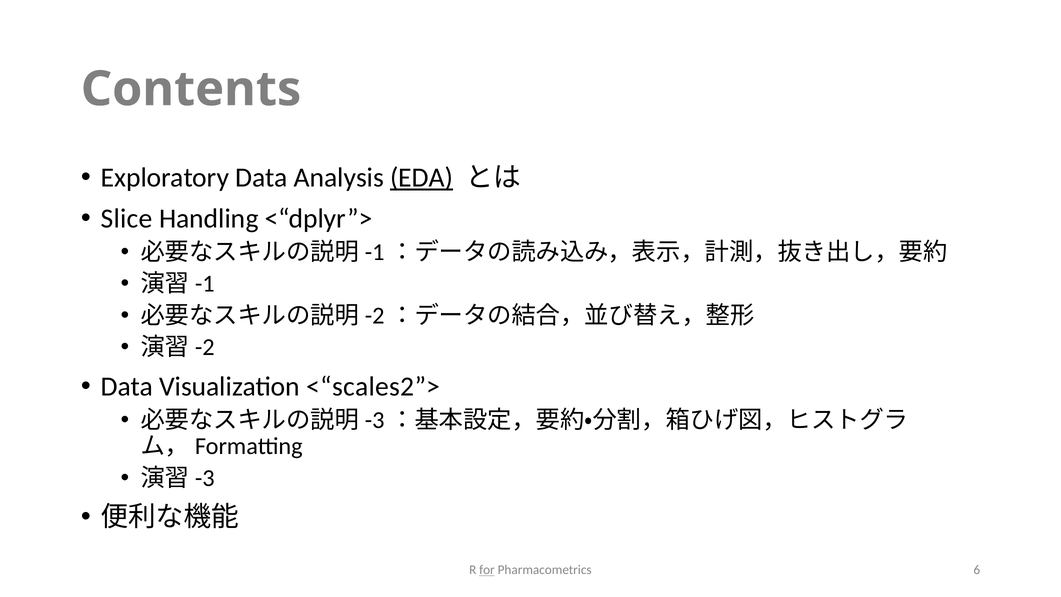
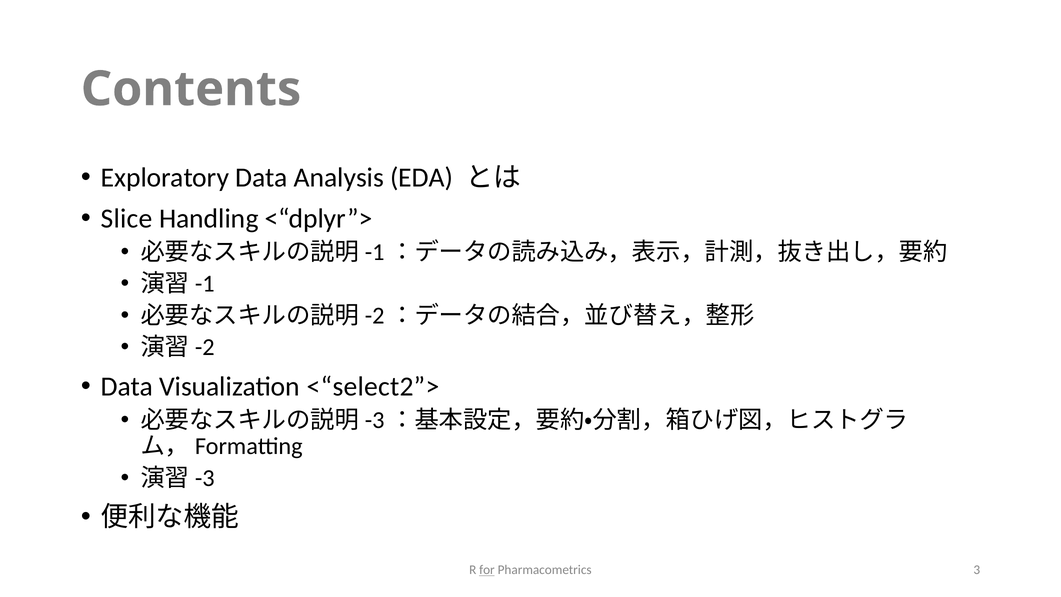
EDA underline: present -> none (422, 178)
<“scales2”>: <“scales2”> -> <“select2”> (373, 386)
6: 6 -> 3 (977, 570)
